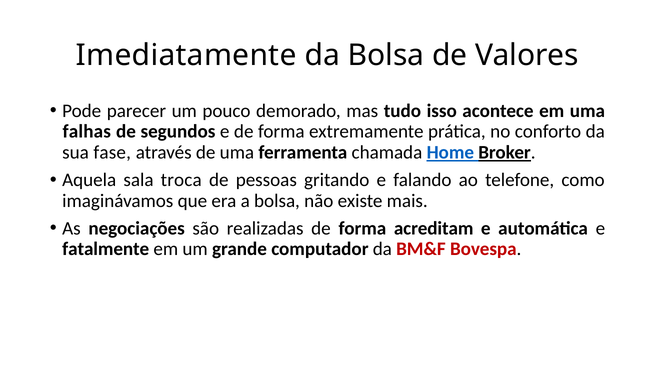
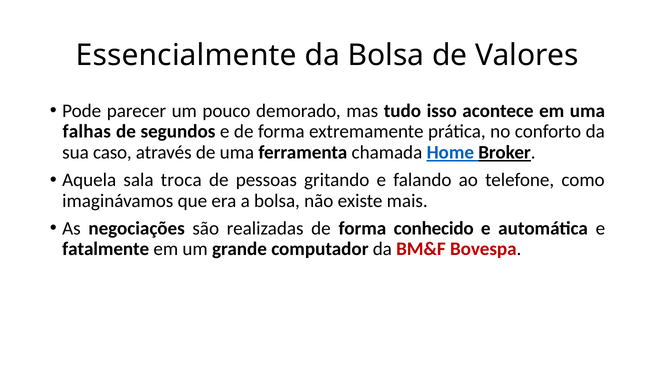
Imediatamente: Imediatamente -> Essencialmente (186, 55)
fase: fase -> caso (112, 152)
acreditam: acreditam -> conhecido (434, 228)
